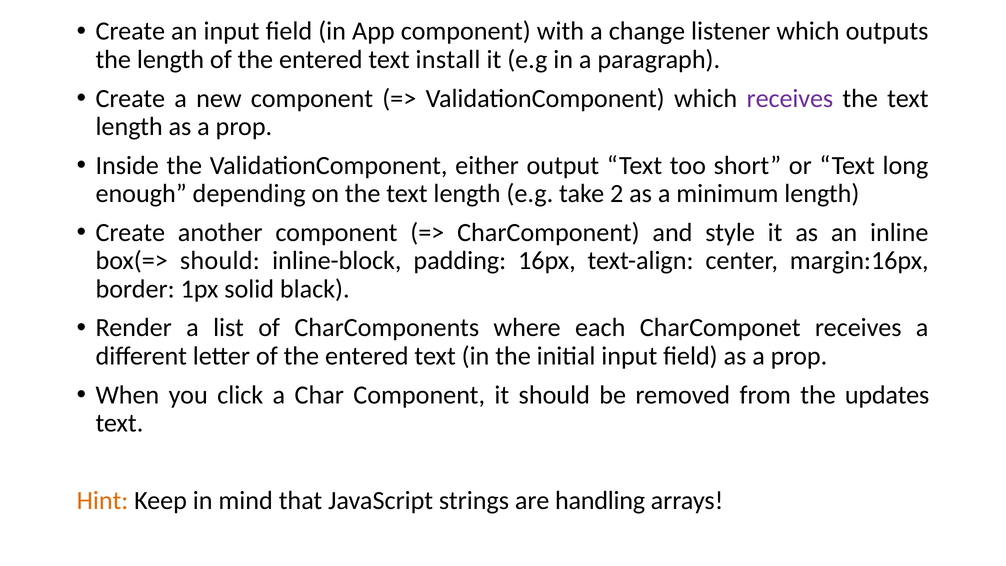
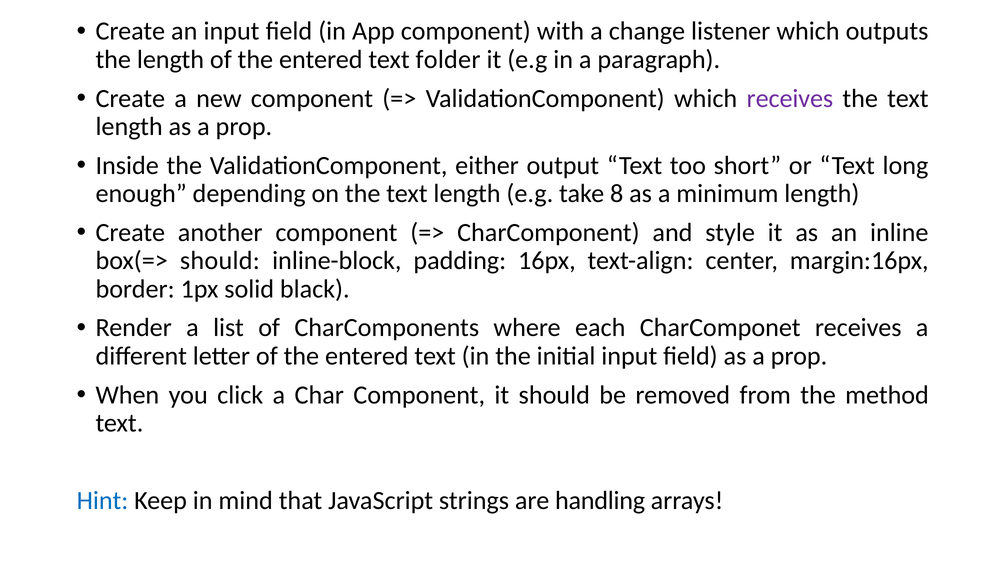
install: install -> folder (448, 60)
2: 2 -> 8 (617, 194)
updates: updates -> method (887, 395)
Hint colour: orange -> blue (102, 501)
